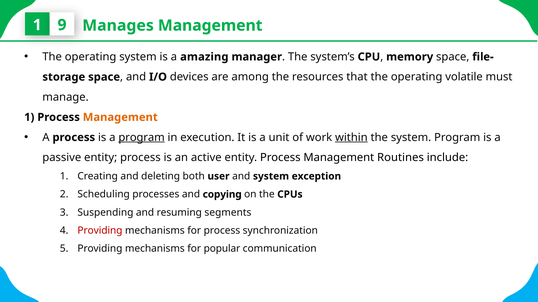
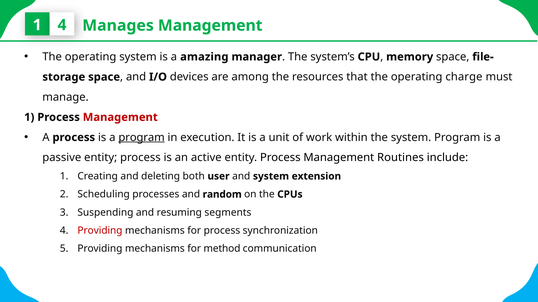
9: 9 -> 4 (62, 25)
volatile: volatile -> charge (464, 77)
Management colour: orange -> red (120, 117)
within underline: present -> none (351, 138)
exception: exception -> extension (316, 177)
copying: copying -> random (222, 195)
popular: popular -> method (222, 249)
